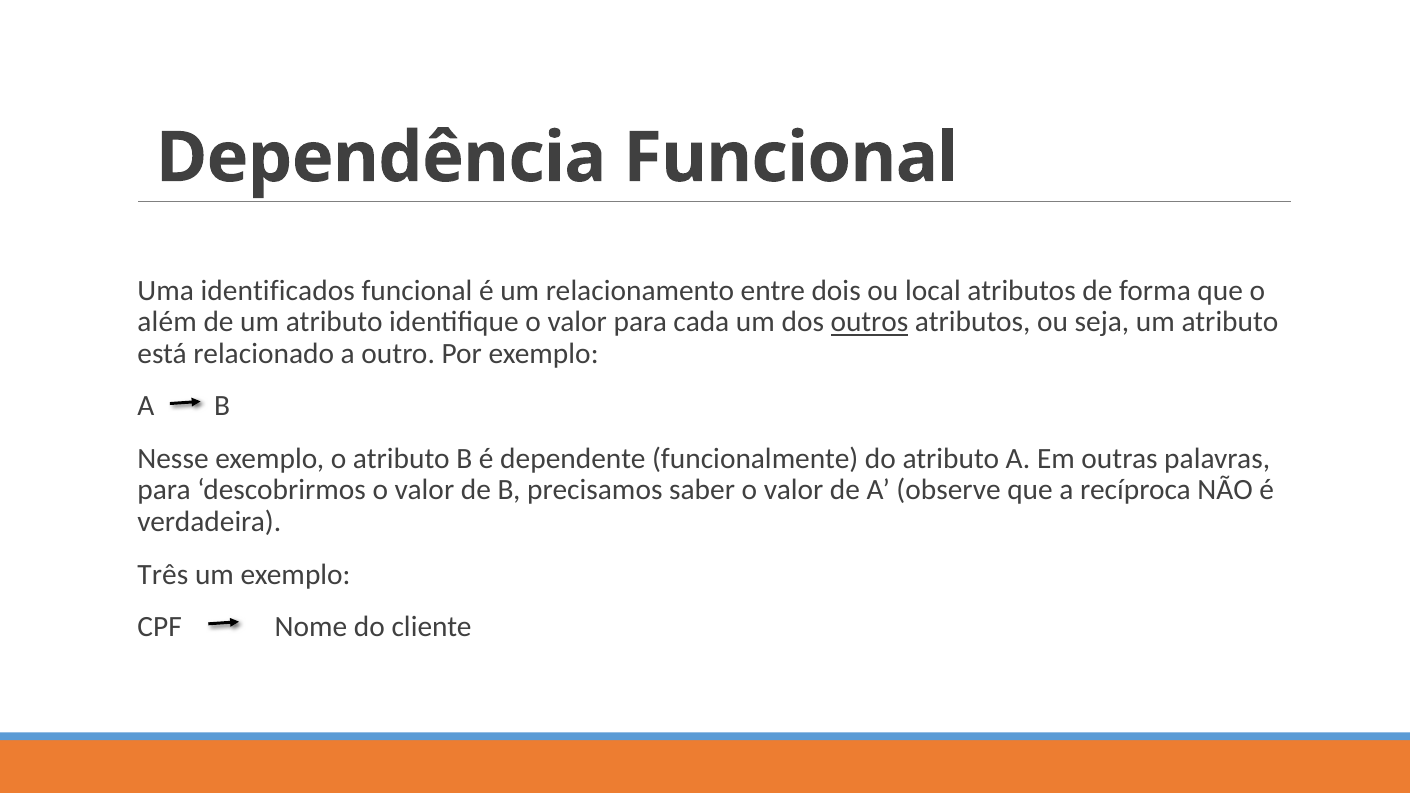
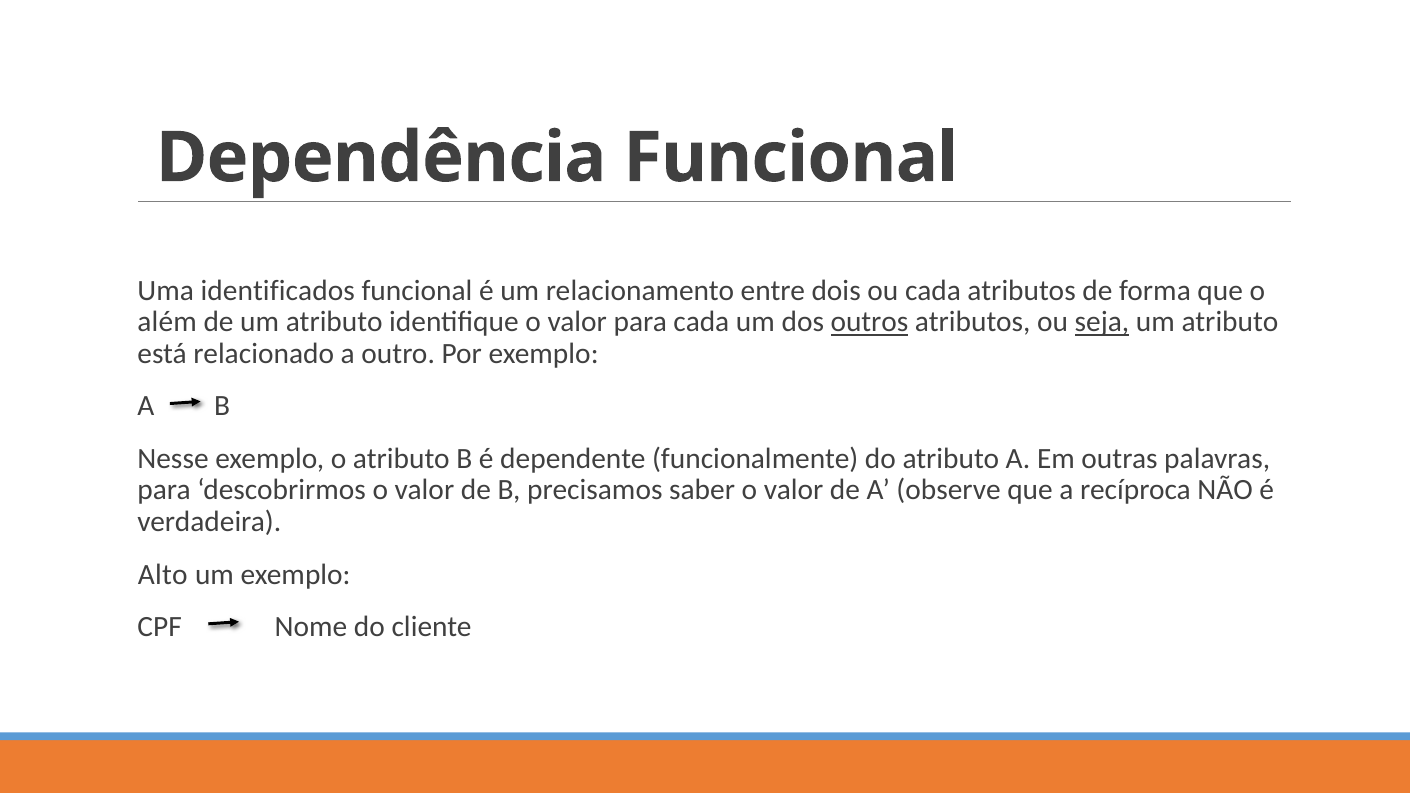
ou local: local -> cada (933, 290)
seja underline: none -> present (1102, 322)
Três: Três -> Alto (163, 574)
